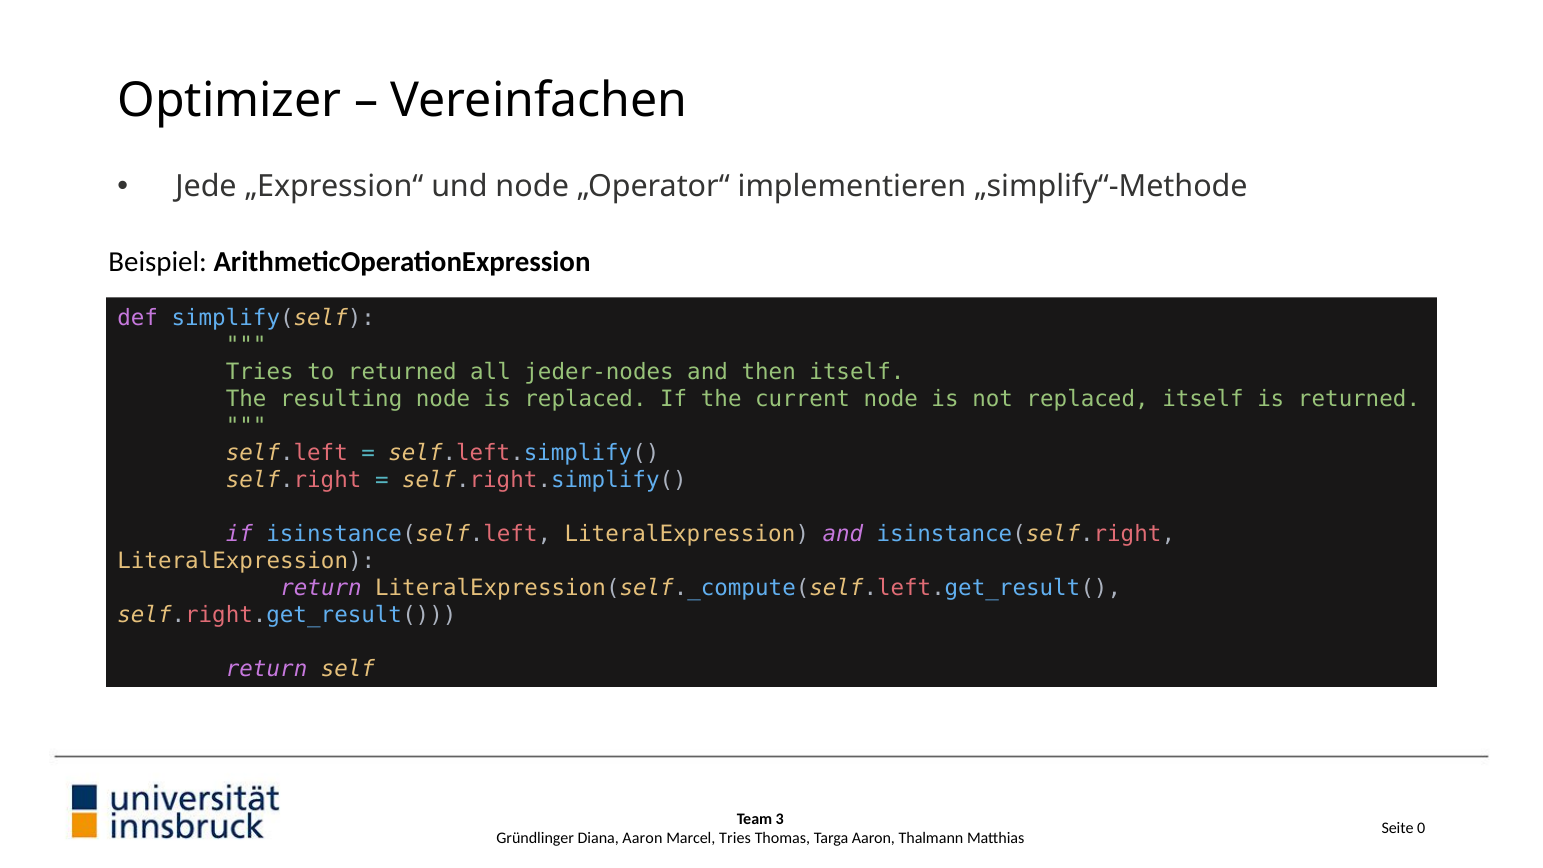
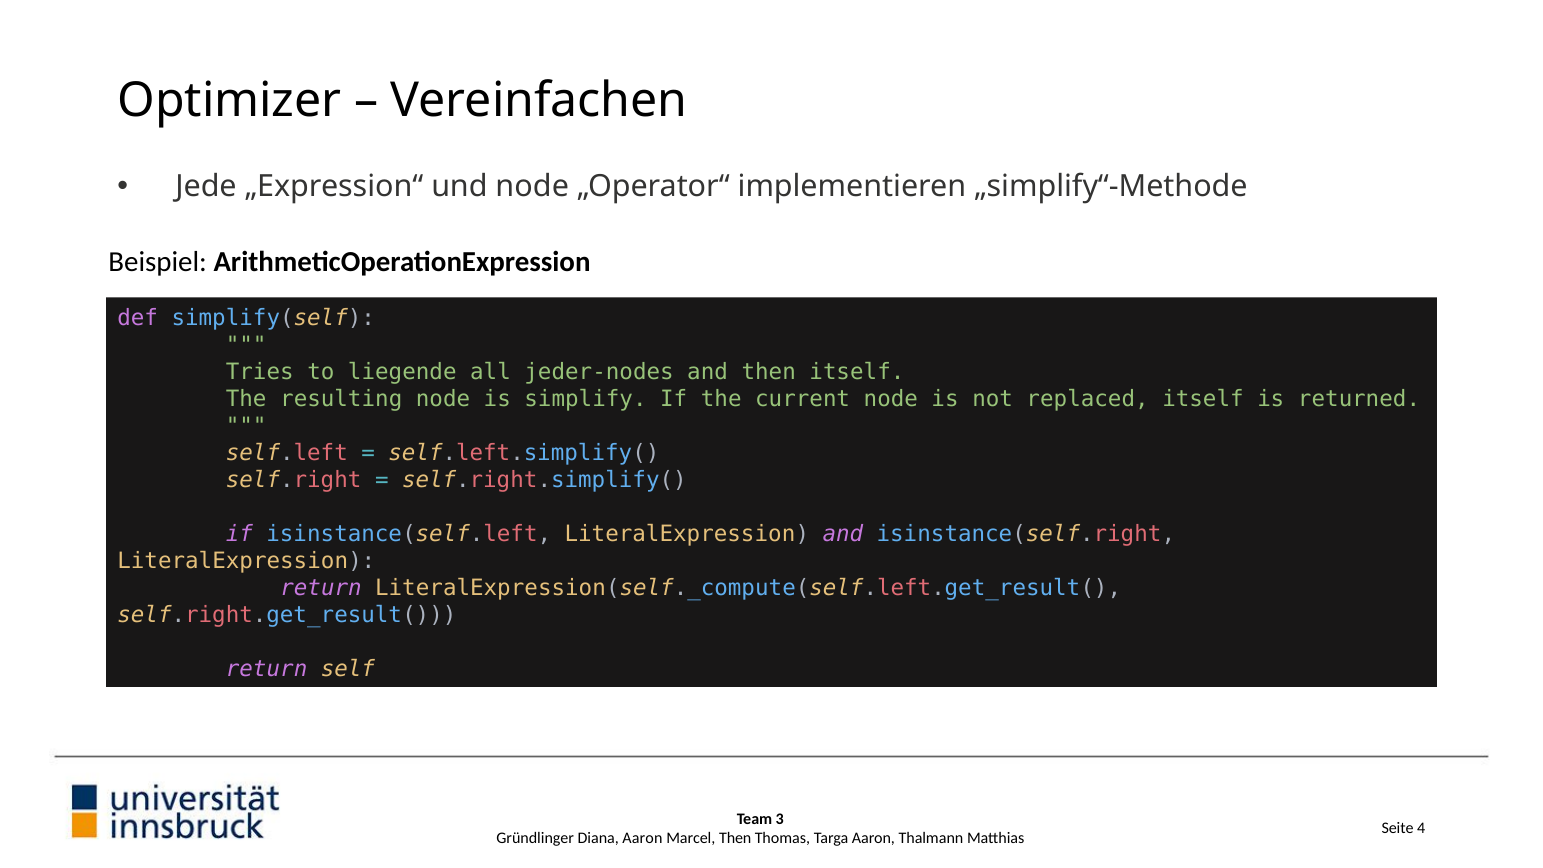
to returned: returned -> liegende (402, 372)
is replaced: replaced -> simplify (585, 399)
0: 0 -> 4 (1421, 829)
Marcel Tries: Tries -> Then (735, 838)
